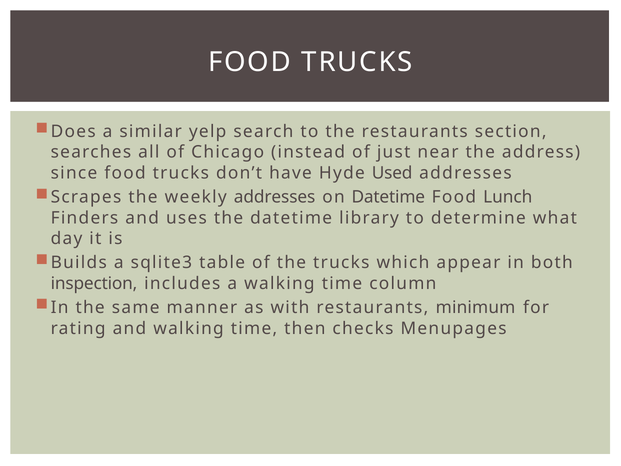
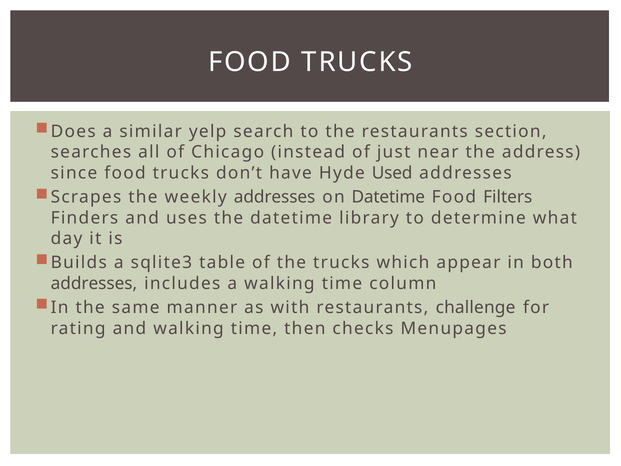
Lunch: Lunch -> Filters (508, 197)
inspection: inspection -> addresses (94, 283)
minimum: minimum -> challenge (476, 307)
